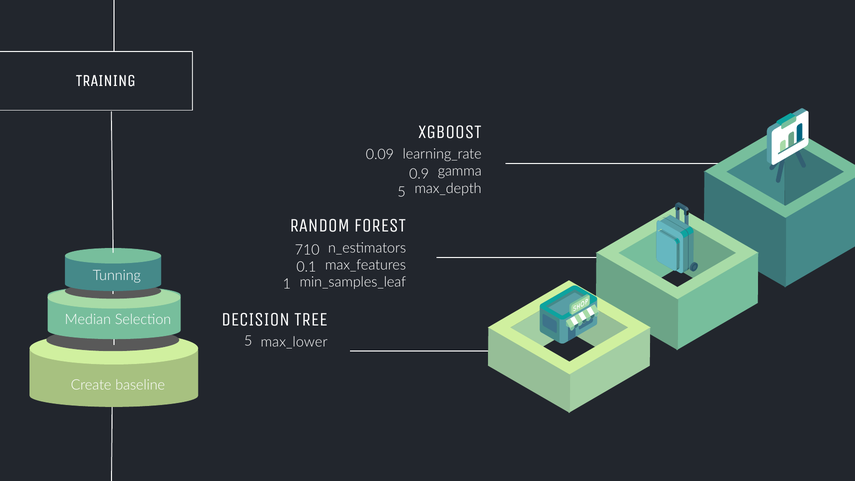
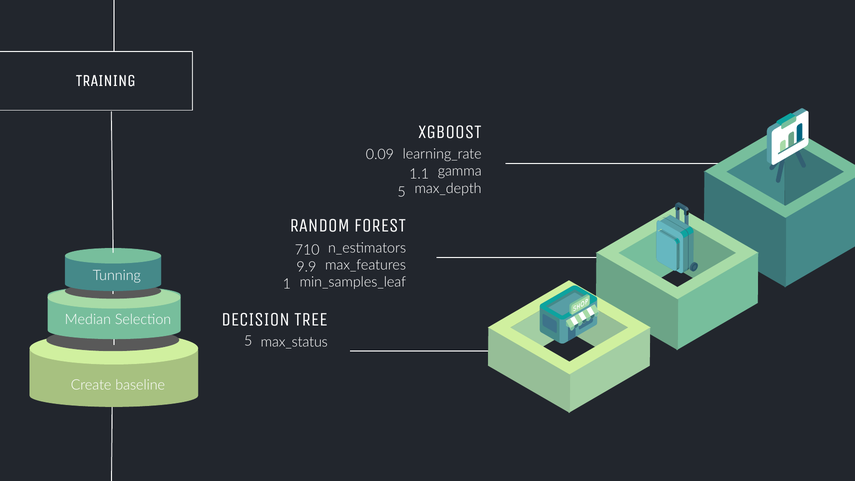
0.9: 0.9 -> 1.1 (419, 174)
0.1: 0.1 -> 9.9 (306, 267)
max_lower: max_lower -> max_status (294, 342)
